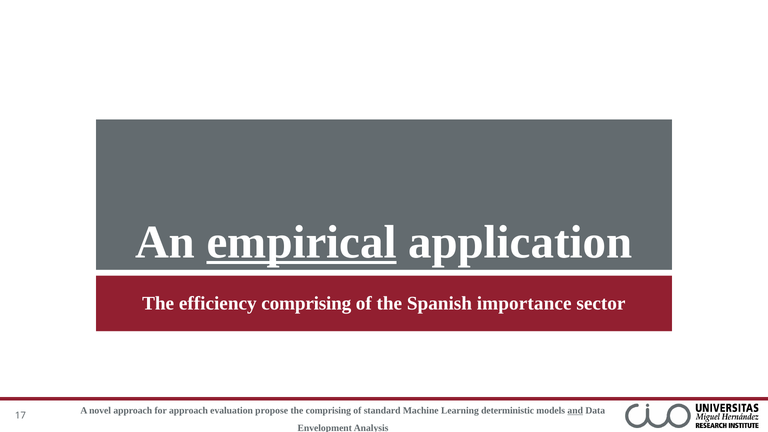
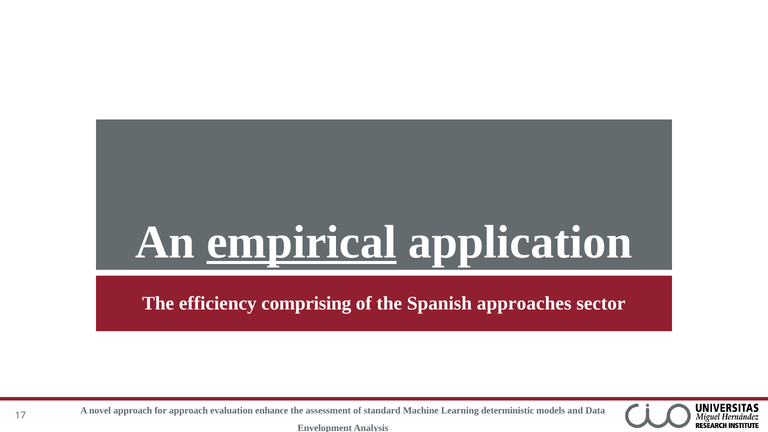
importance: importance -> approaches (524, 303)
propose: propose -> enhance (272, 411)
the comprising: comprising -> assessment (328, 411)
and underline: present -> none (575, 411)
